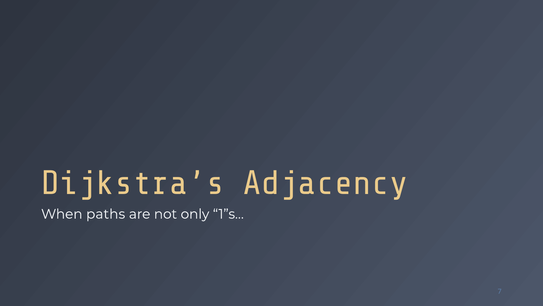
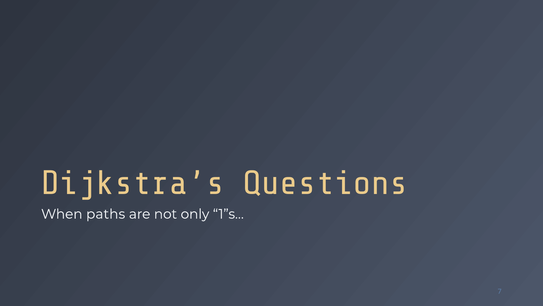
Adjacency: Adjacency -> Questions (325, 183)
